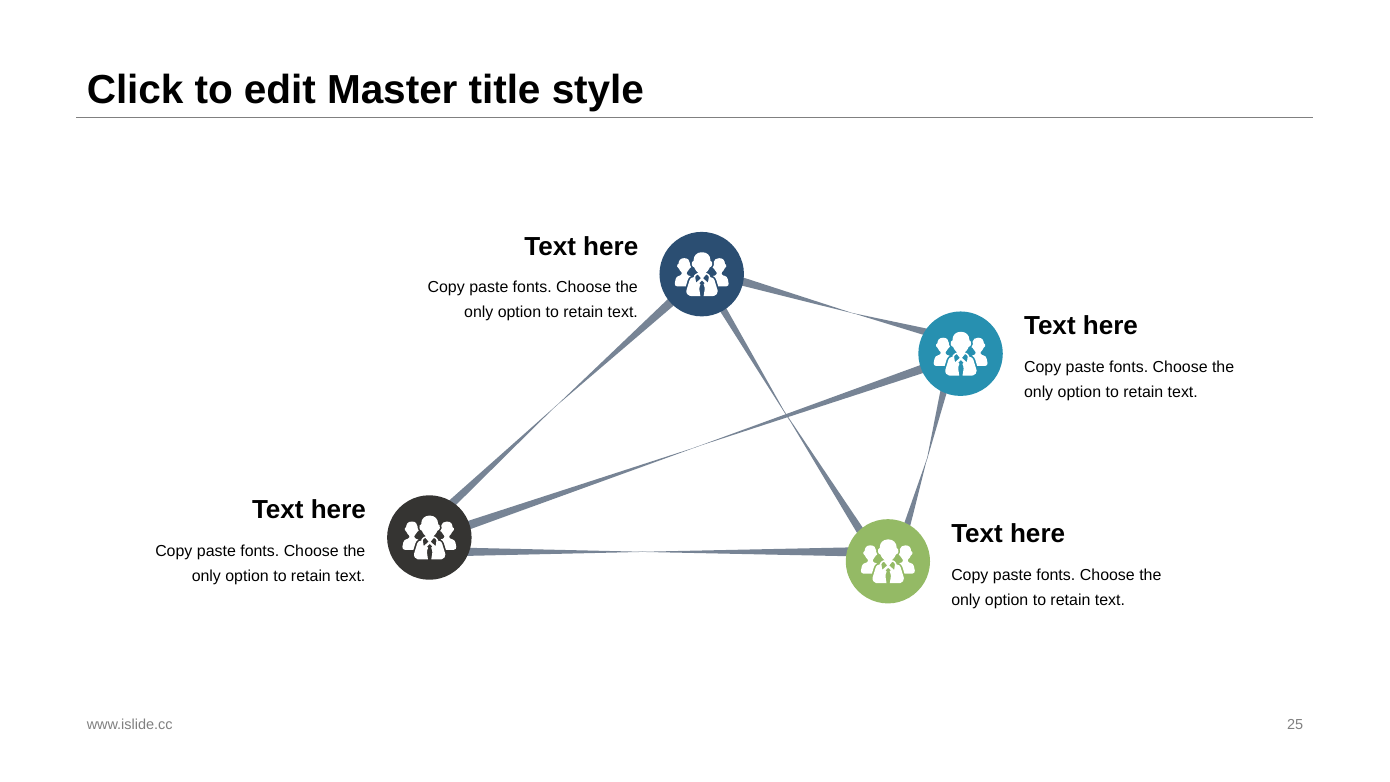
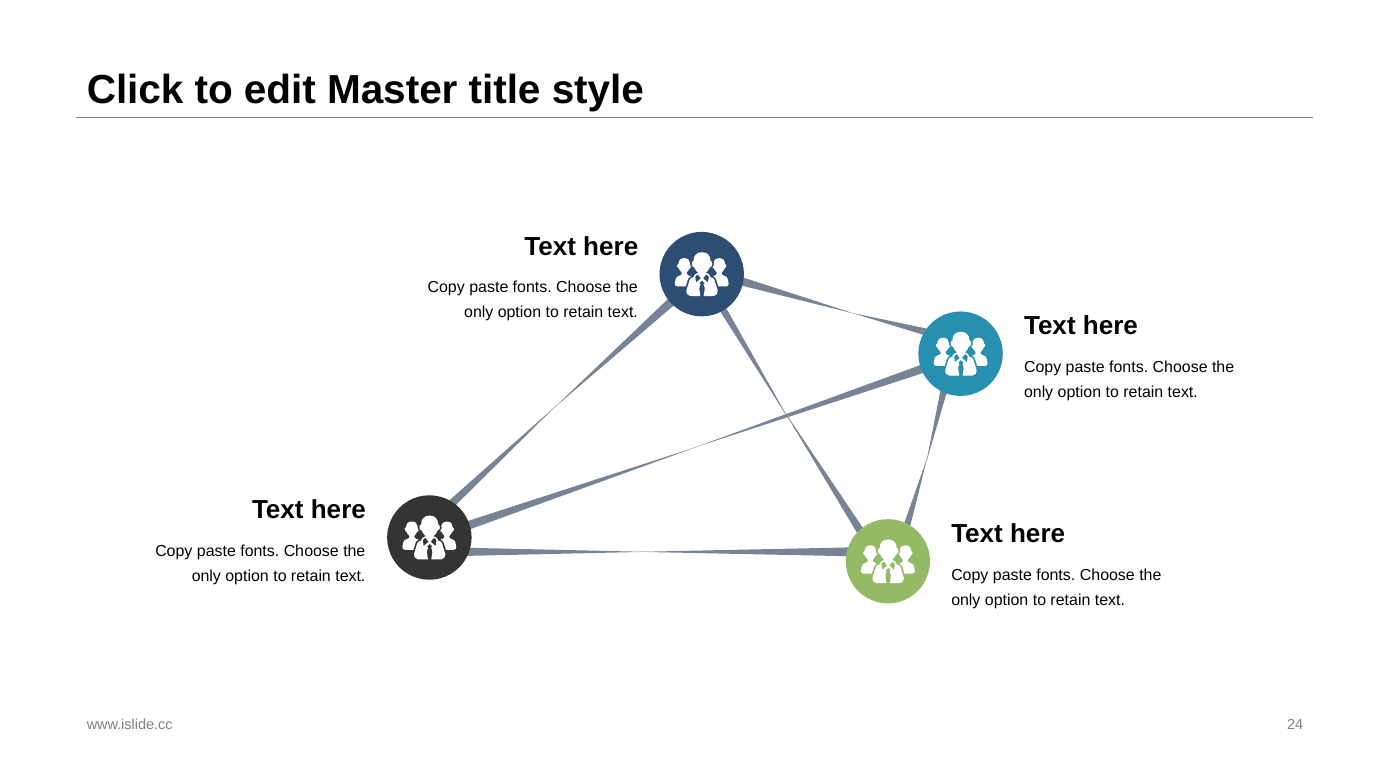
25: 25 -> 24 (1295, 724)
